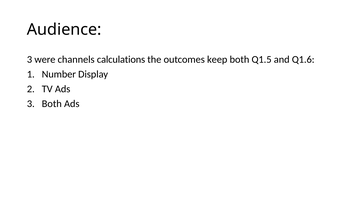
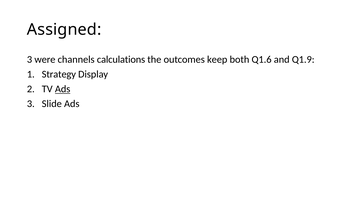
Audience: Audience -> Assigned (64, 30)
Q1.5: Q1.5 -> Q1.6 (262, 60)
Q1.6: Q1.6 -> Q1.9 (303, 60)
Number: Number -> Strategy (59, 74)
Ads underline: none -> present (63, 89)
3 Both: Both -> Slide (52, 104)
